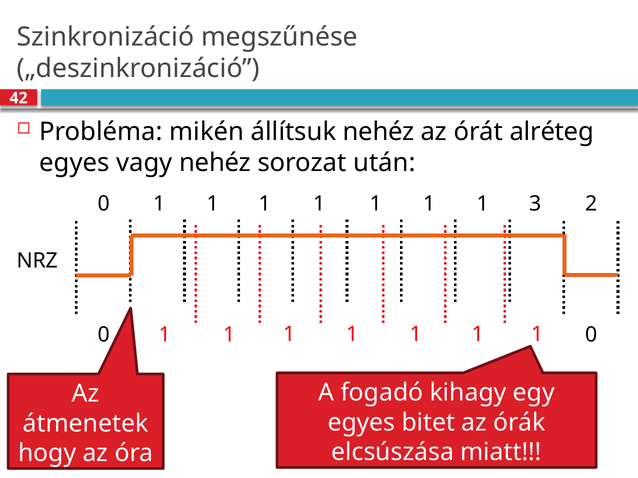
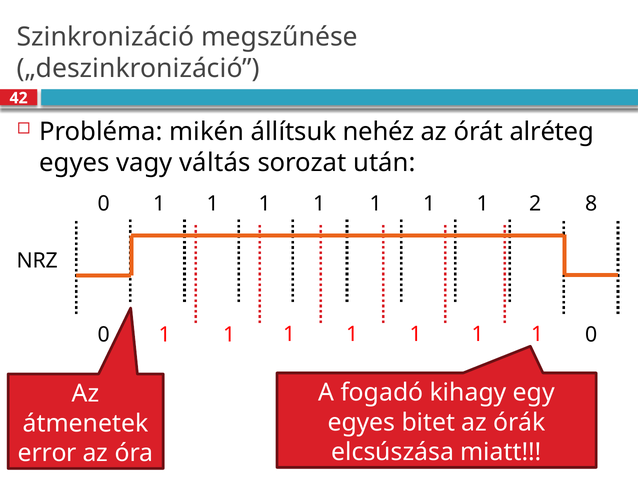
vagy nehéz: nehéz -> váltás (215, 163)
3: 3 -> 2 (535, 204)
2: 2 -> 8 (591, 204)
hogy: hogy -> error (47, 454)
